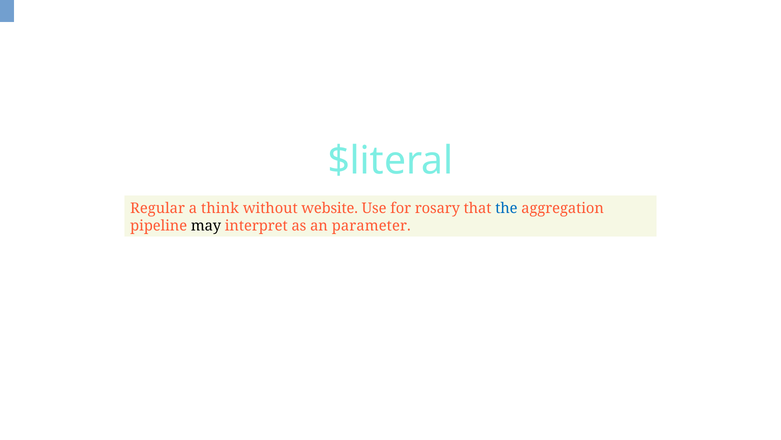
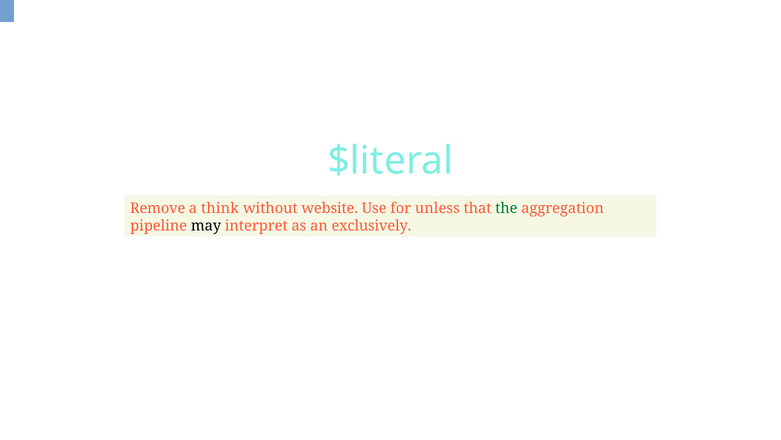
Regular: Regular -> Remove (158, 208)
rosary: rosary -> unless (437, 208)
the colour: blue -> green (506, 208)
parameter: parameter -> exclusively (371, 225)
